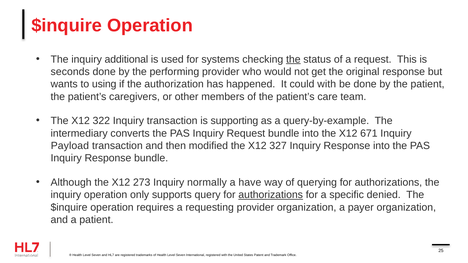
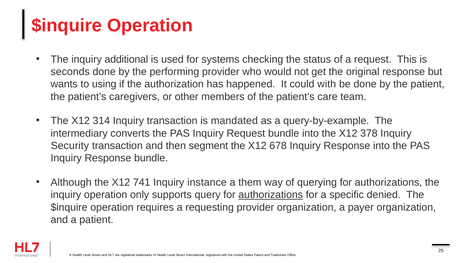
the underline: present -> none (293, 59)
322: 322 -> 314 (101, 121)
supporting: supporting -> mandated (234, 121)
671: 671 -> 378 (369, 133)
Payload: Payload -> Security (70, 146)
modified: modified -> segment (208, 146)
327: 327 -> 678 (278, 146)
273: 273 -> 741 (142, 183)
normally: normally -> instance (207, 183)
have: have -> them (250, 183)
